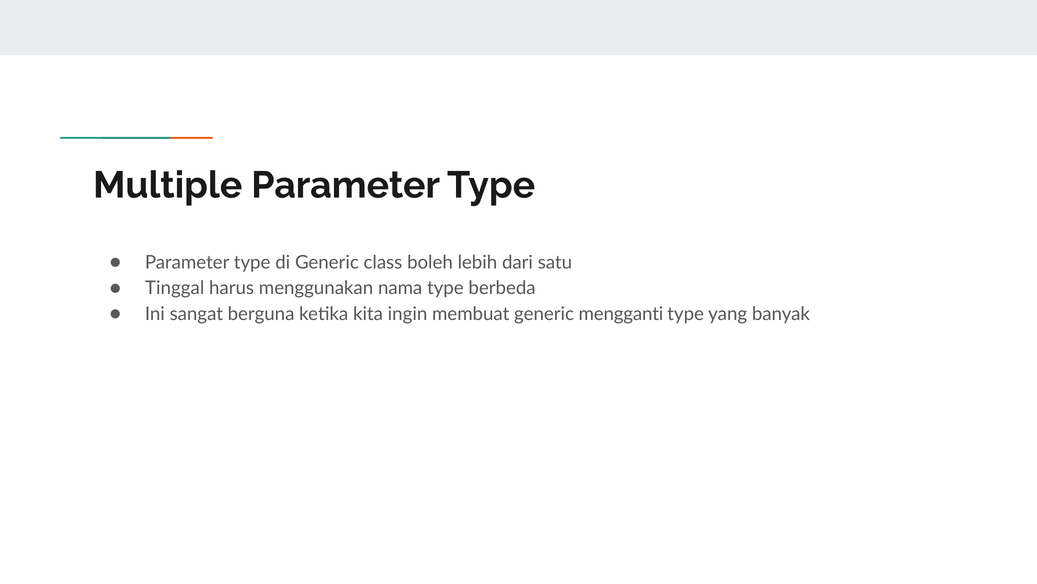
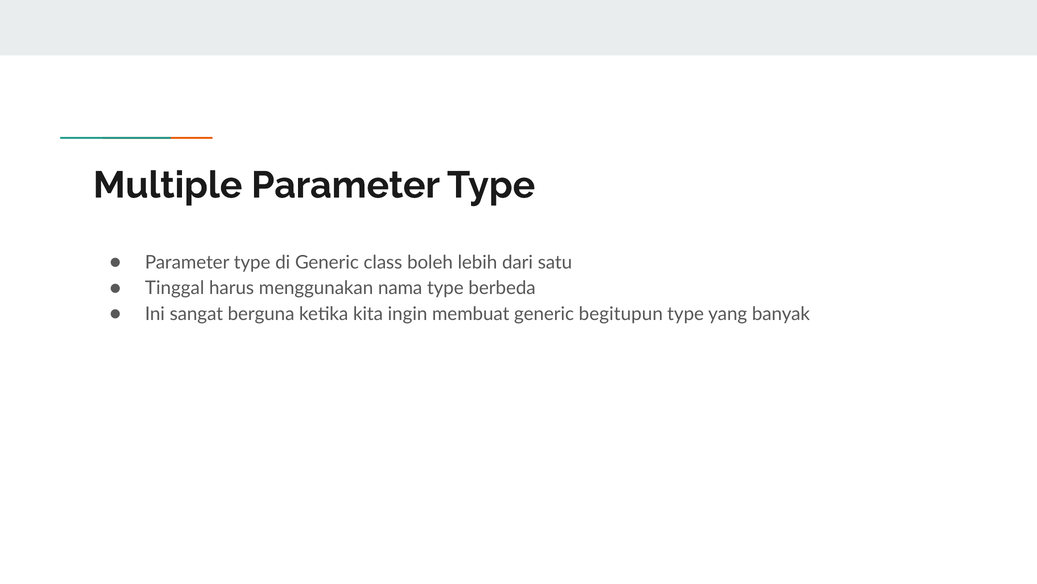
mengganti: mengganti -> begitupun (621, 314)
